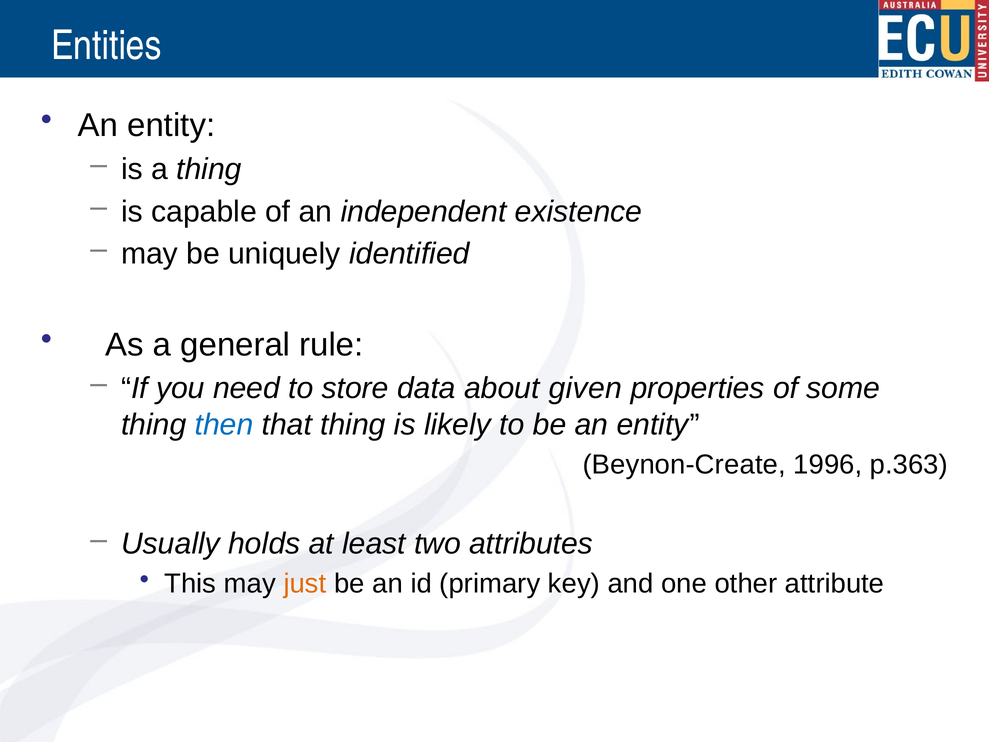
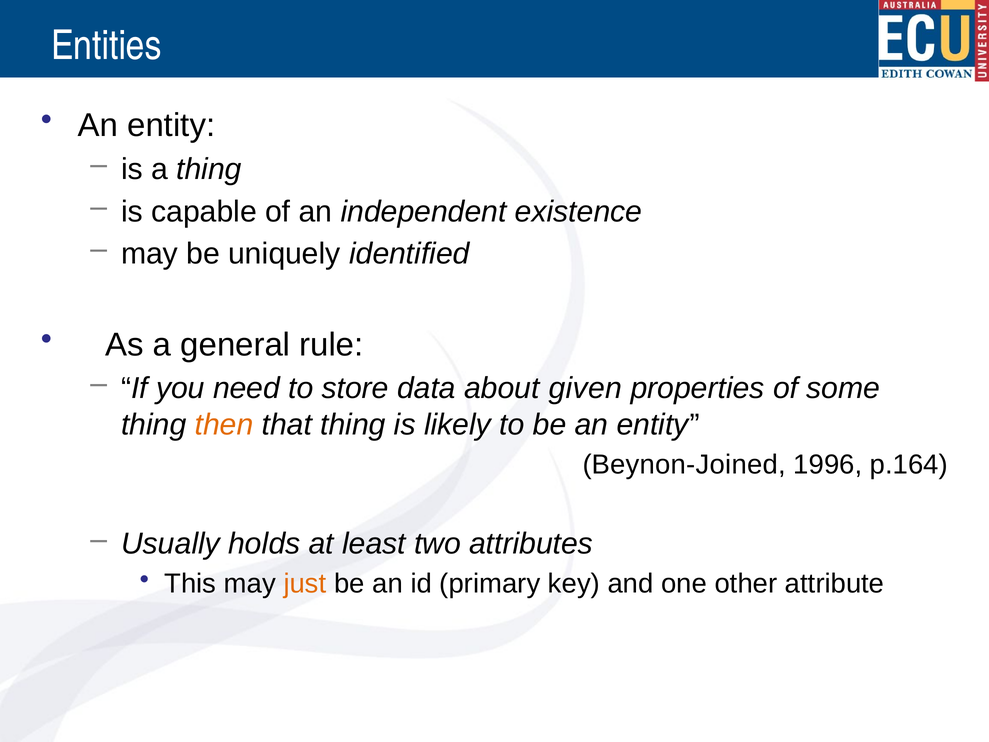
then colour: blue -> orange (224, 425)
Beynon-Create: Beynon-Create -> Beynon-Joined (684, 464)
p.363: p.363 -> p.164 (909, 464)
